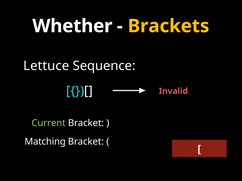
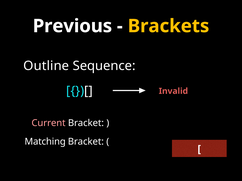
Whether: Whether -> Previous (72, 26)
Lettuce: Lettuce -> Outline (46, 66)
Current colour: light green -> pink (49, 123)
